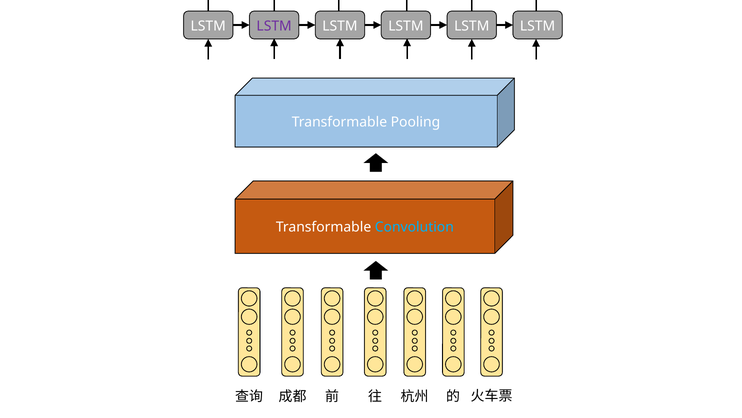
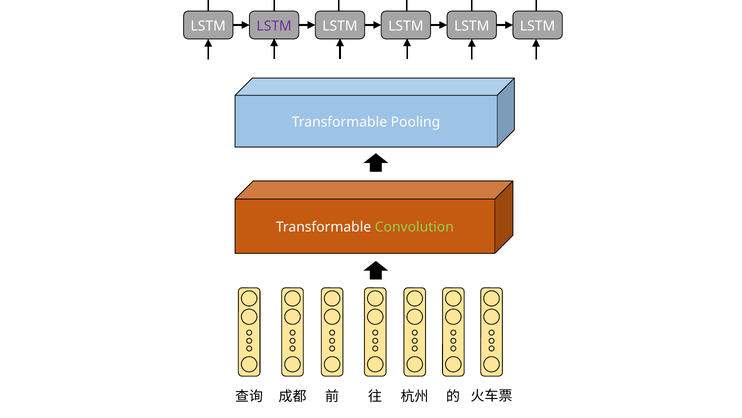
Convolution colour: light blue -> light green (414, 227)
